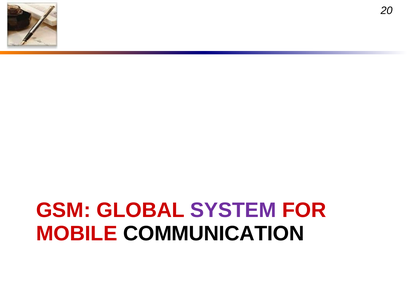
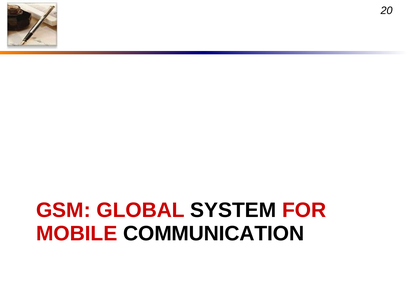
SYSTEM colour: purple -> black (233, 210)
